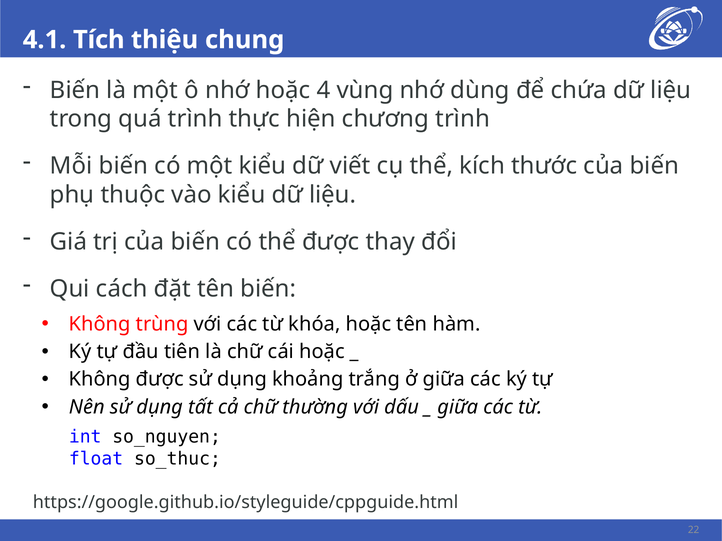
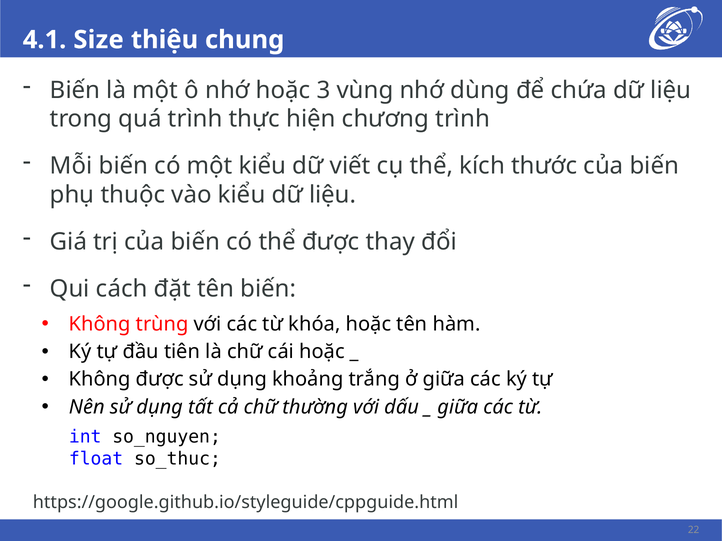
Tích: Tích -> Size (99, 40)
4: 4 -> 3 (324, 90)
